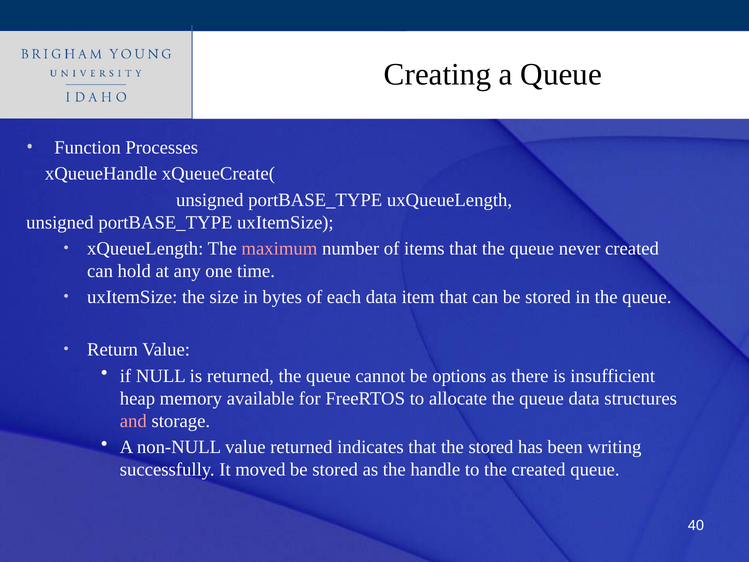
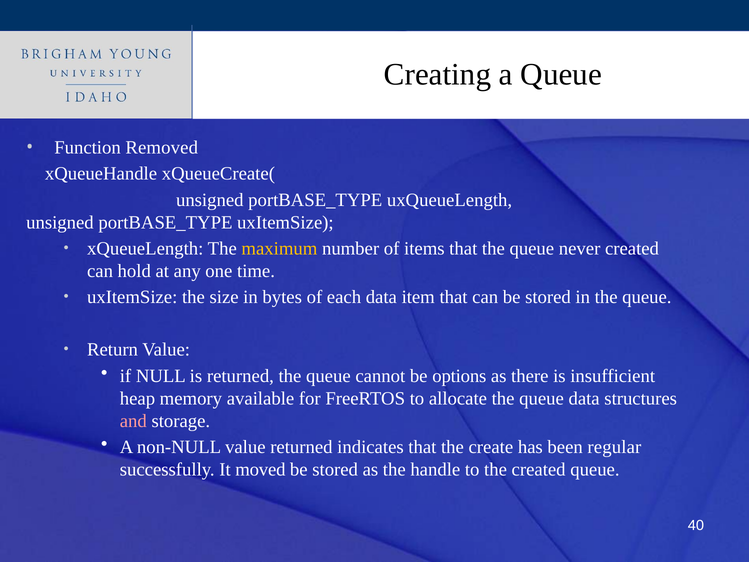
Processes: Processes -> Removed (162, 147)
maximum colour: pink -> yellow (279, 248)
the stored: stored -> create (491, 447)
writing: writing -> regular (614, 447)
